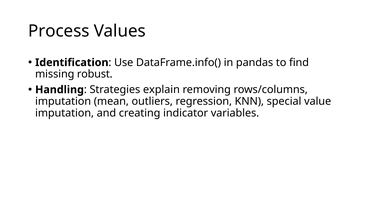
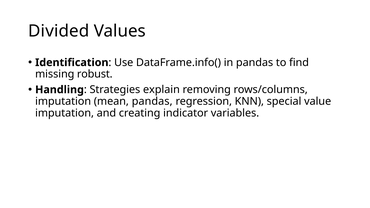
Process: Process -> Divided (59, 31)
mean outliers: outliers -> pandas (152, 101)
